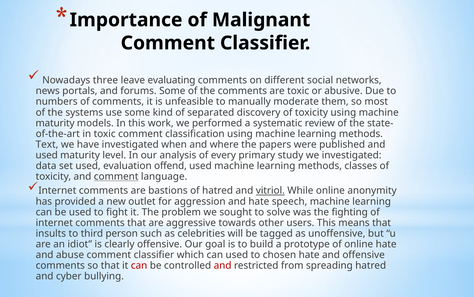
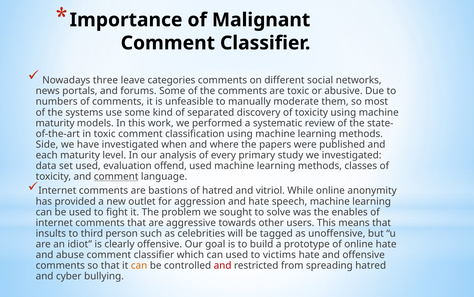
evaluating: evaluating -> categories (171, 80)
Text: Text -> Side (47, 144)
used: used -> each (47, 155)
vitriol underline: present -> none (270, 191)
fighting: fighting -> enables (350, 212)
chosen: chosen -> victims (279, 255)
can colour: red -> orange (139, 266)
